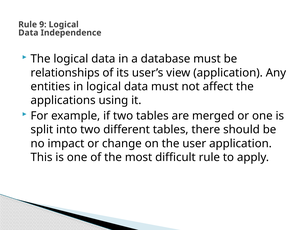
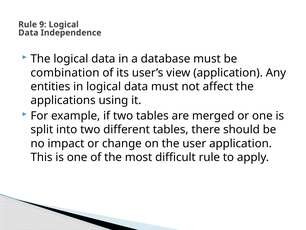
relationships: relationships -> combination (65, 73)
